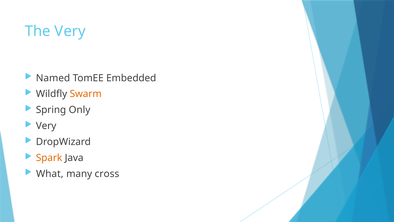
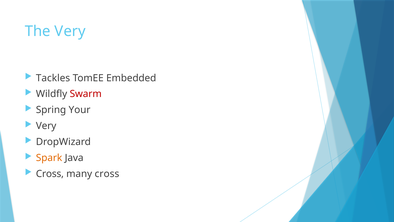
Named: Named -> Tackles (53, 78)
Swarm colour: orange -> red (86, 94)
Only: Only -> Your (80, 110)
What: What -> Cross (50, 173)
